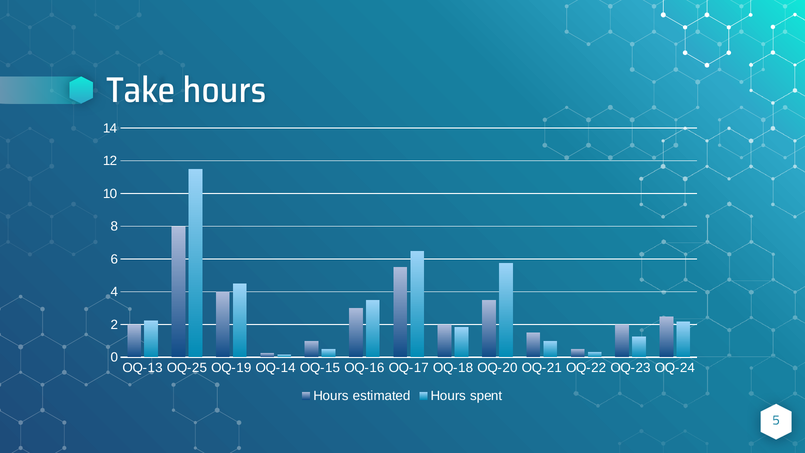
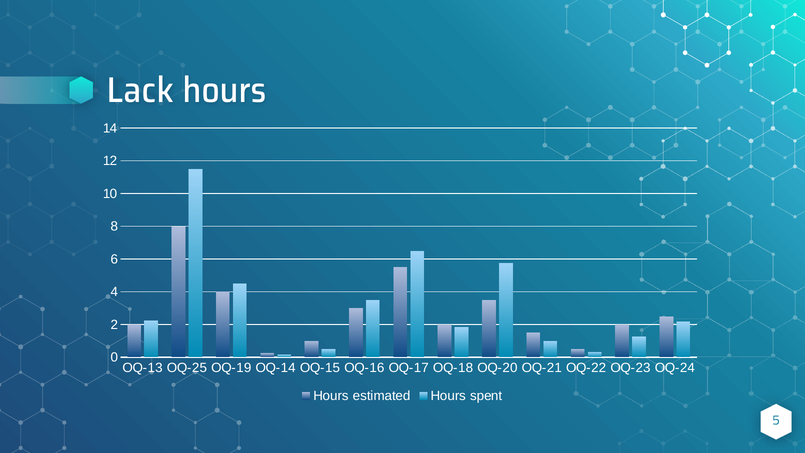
Take: Take -> Lack (140, 91)
